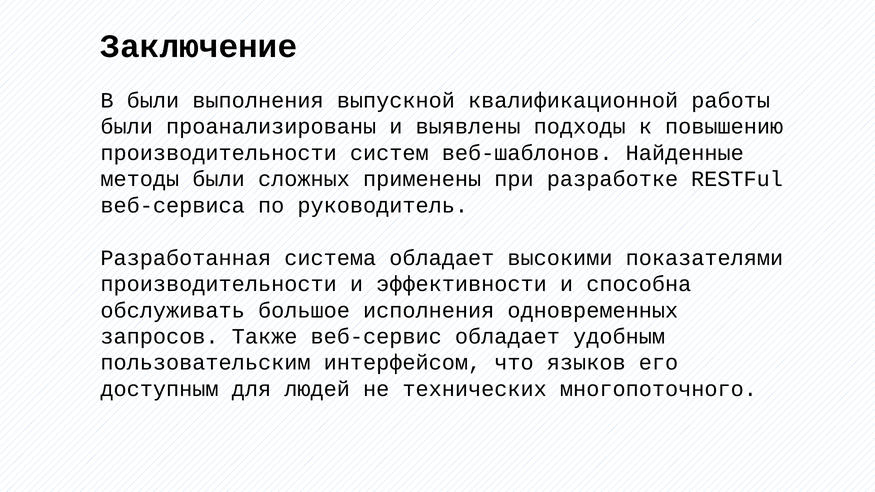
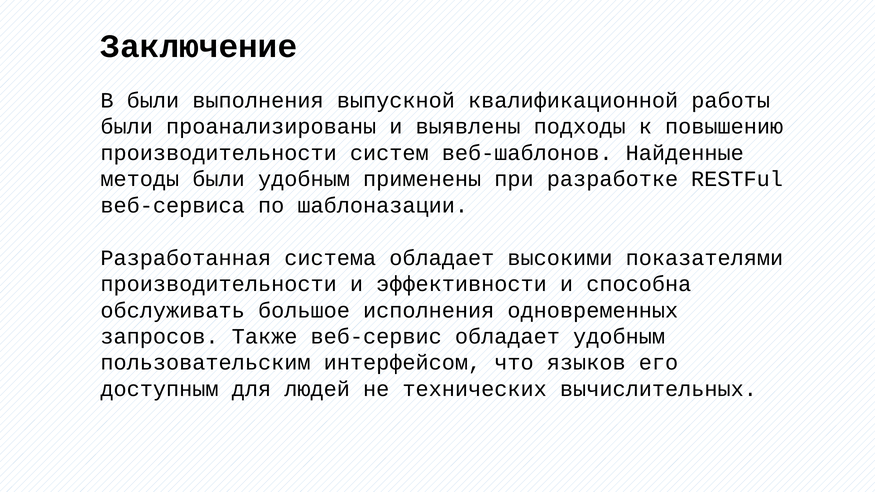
были сложных: сложных -> удобным (304, 179)
руководитель: руководитель -> шаблоназации (383, 205)
многопоточного: многопоточного -> вычислительных (658, 389)
